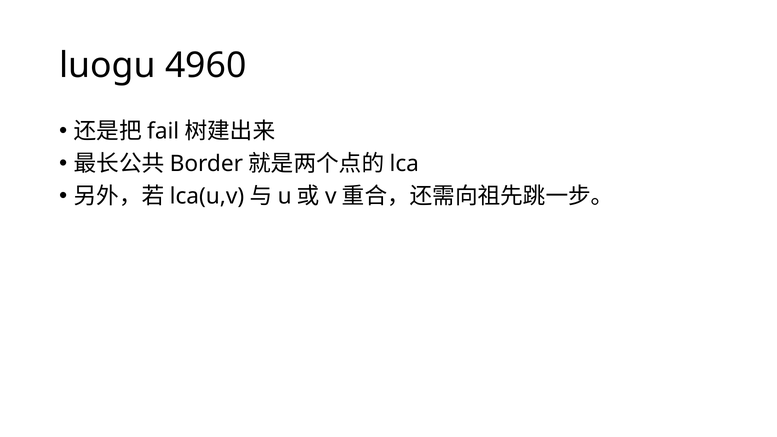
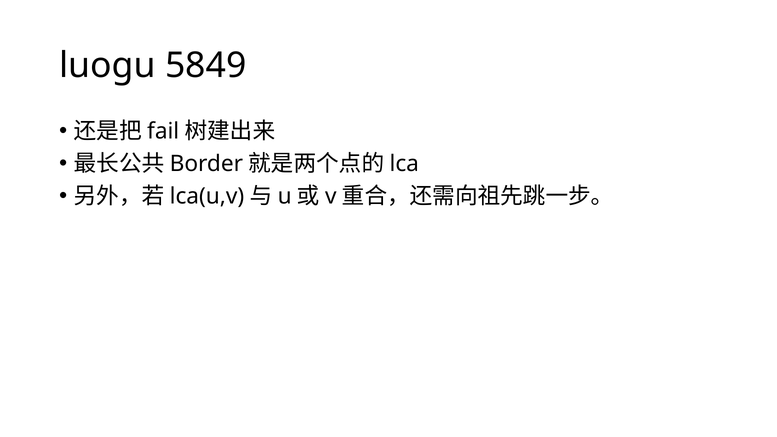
4960: 4960 -> 5849 (206, 65)
